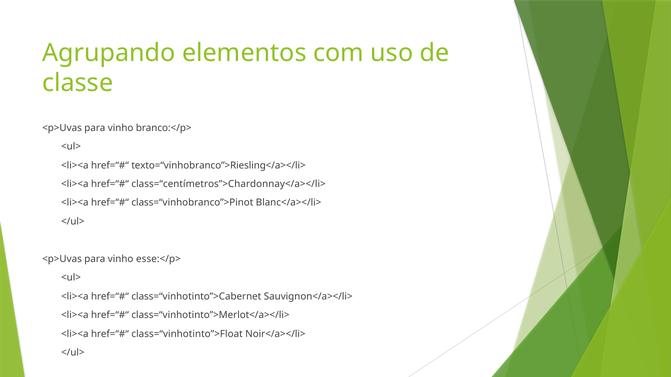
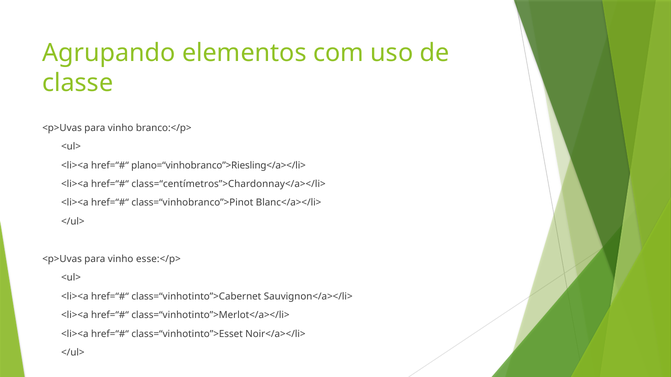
texto=“vinhobranco”>Riesling</a></li>: texto=“vinhobranco”>Riesling</a></li> -> plano=“vinhobranco”>Riesling</a></li> (219, 165)
class=“vinhotinto”>Float: class=“vinhotinto”>Float -> class=“vinhotinto”>Esset (187, 334)
